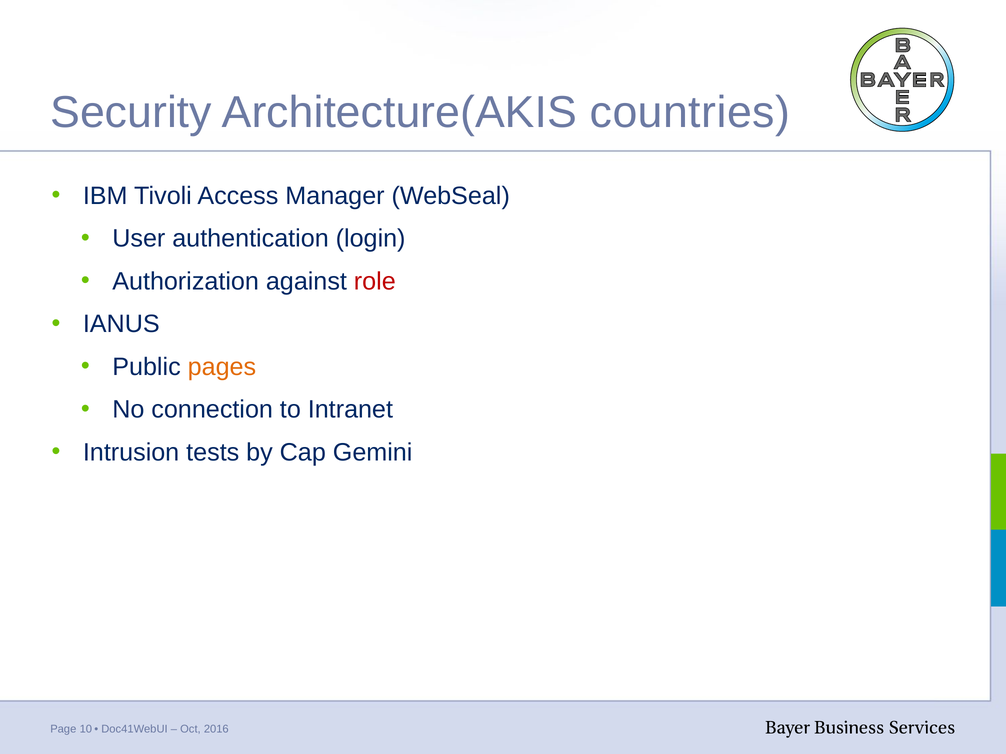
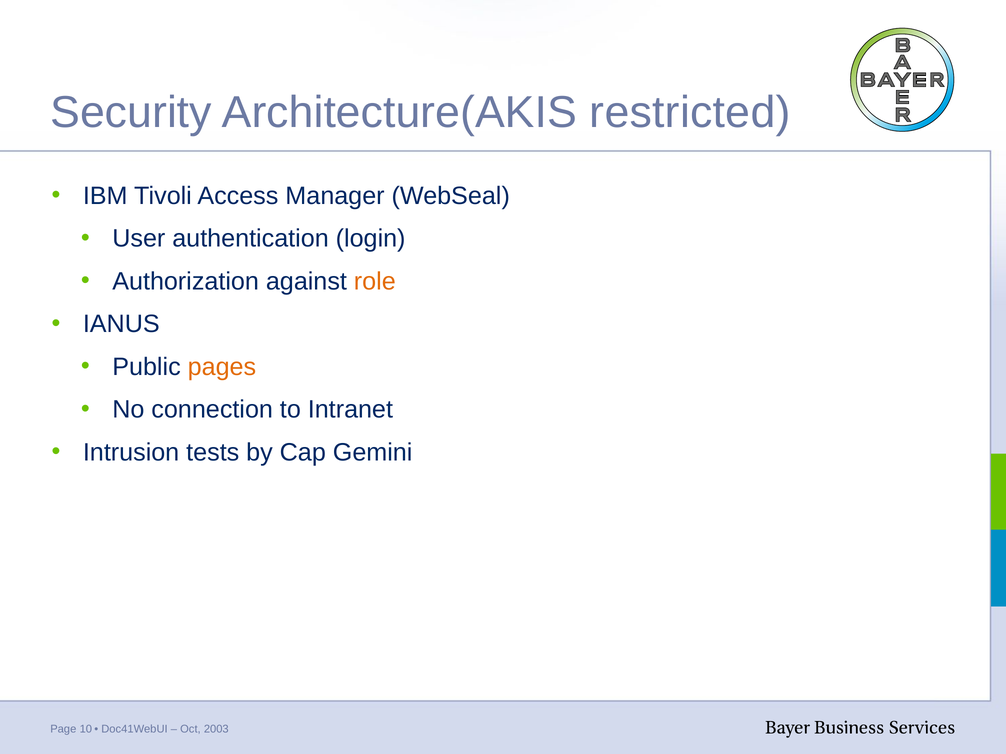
countries: countries -> restricted (690, 113)
role colour: red -> orange (375, 282)
2016: 2016 -> 2003 (216, 729)
